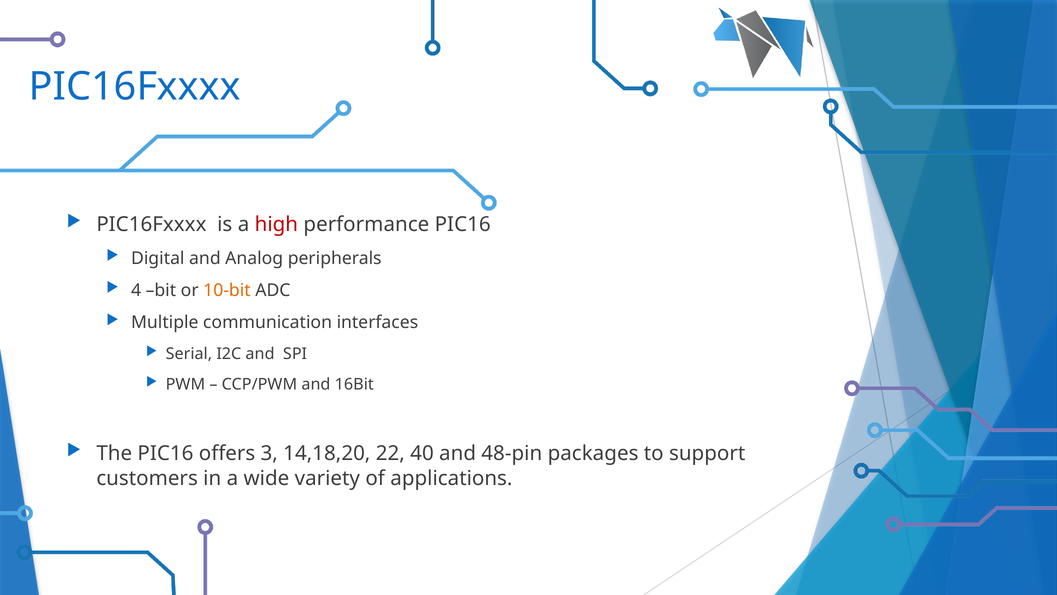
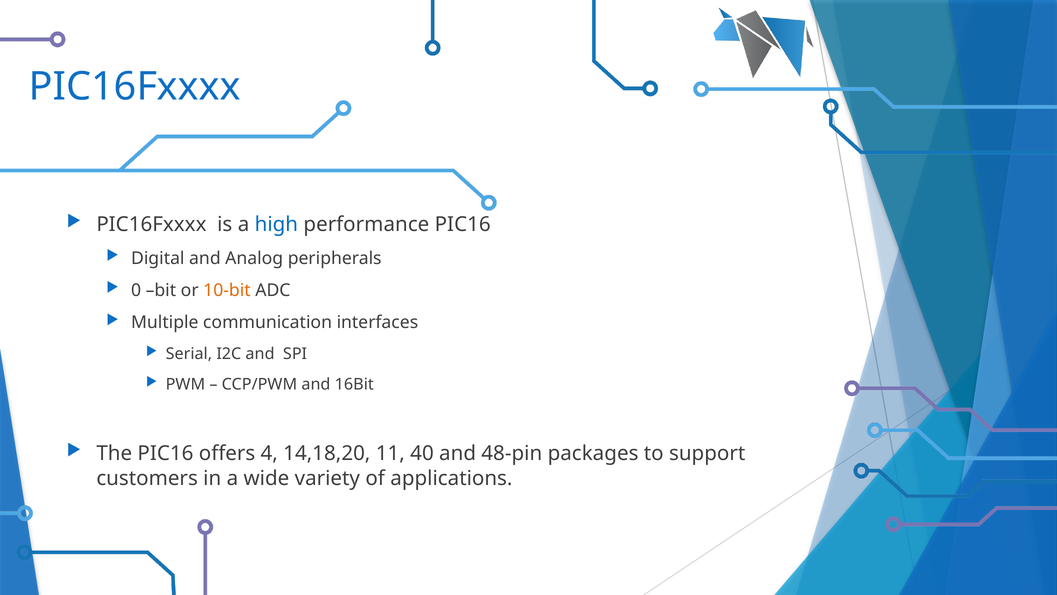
high colour: red -> blue (276, 224)
4: 4 -> 0 (136, 290)
3: 3 -> 4 (269, 453)
22: 22 -> 11 (390, 453)
